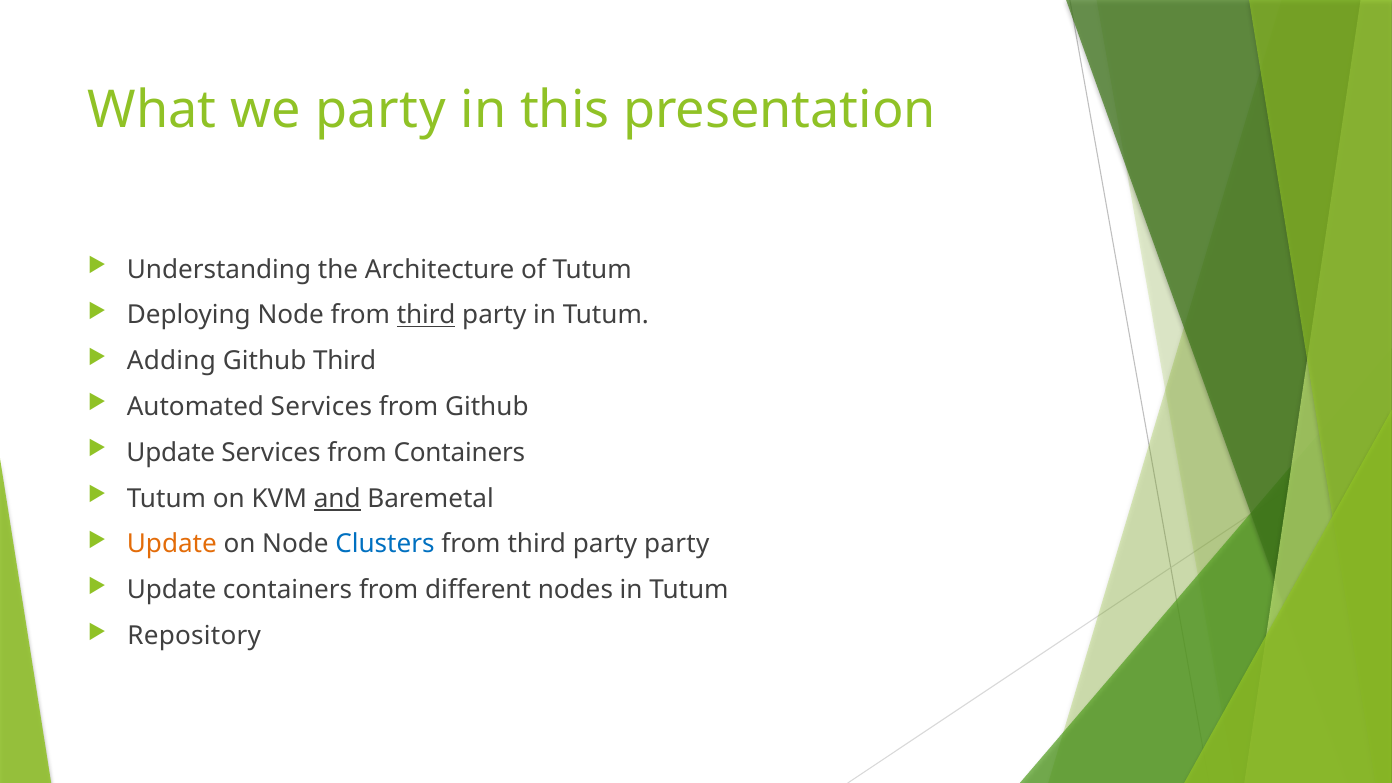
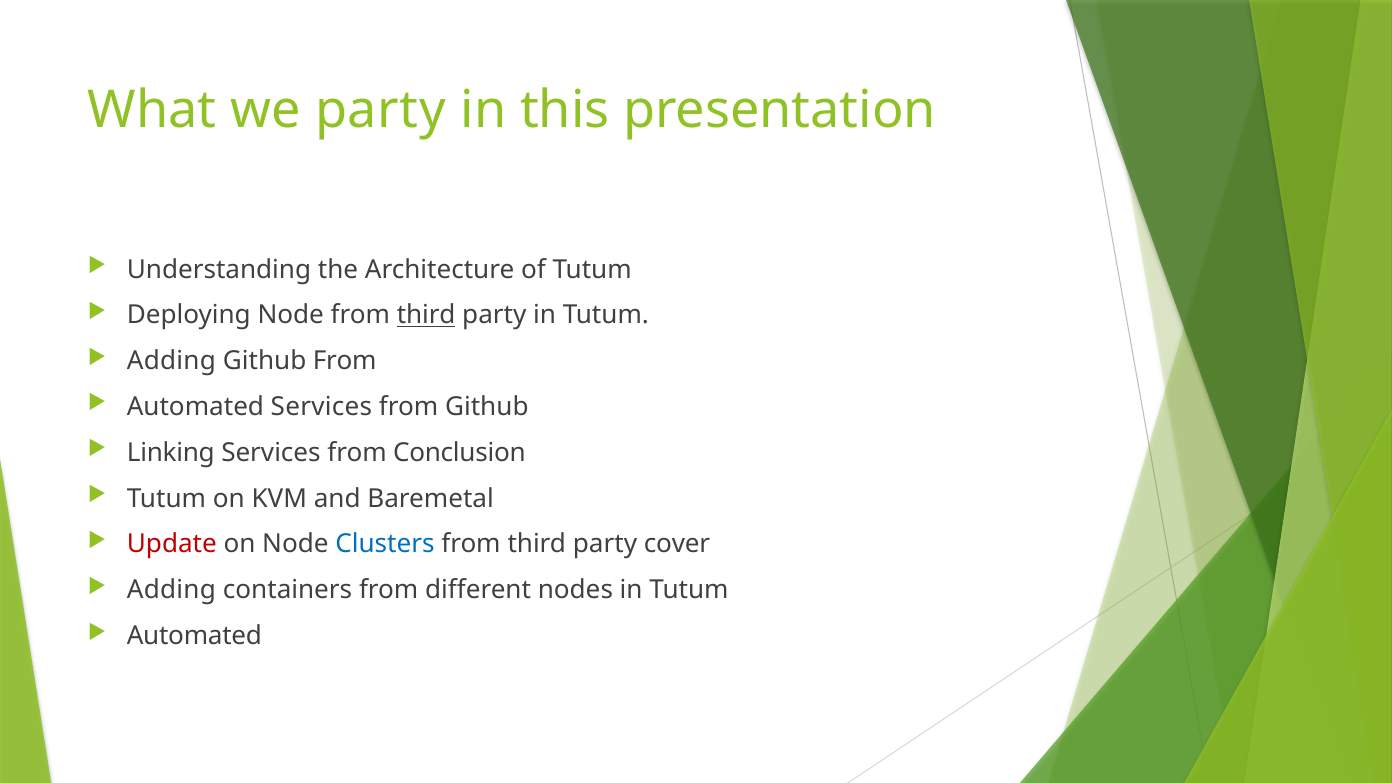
Github Third: Third -> From (345, 361)
Update: Update -> Linking (171, 453)
from Containers: Containers -> Conclusion (459, 453)
and underline: present -> none (337, 499)
Update colour: orange -> red (172, 544)
party party: party -> cover (677, 544)
Update: Update -> Adding (171, 590)
Repository: Repository -> Automated (194, 636)
